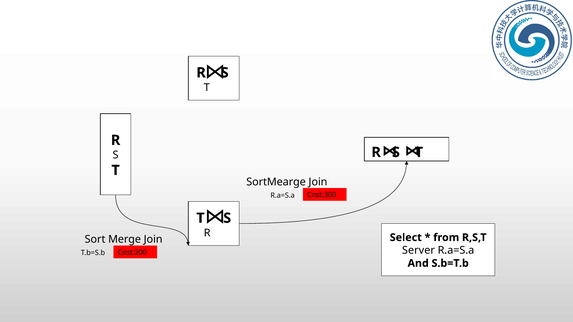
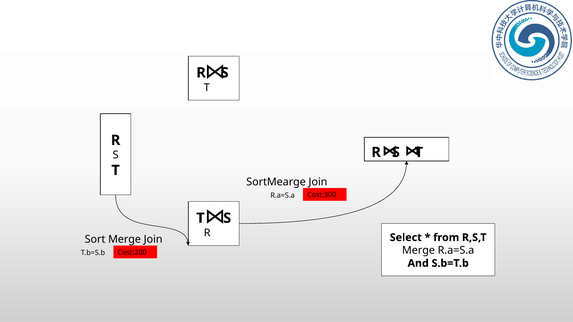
Server: Server -> Merge (418, 251)
